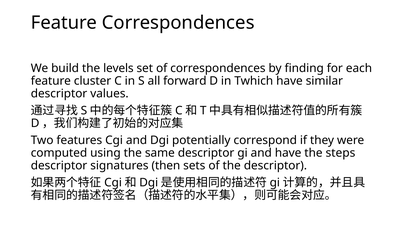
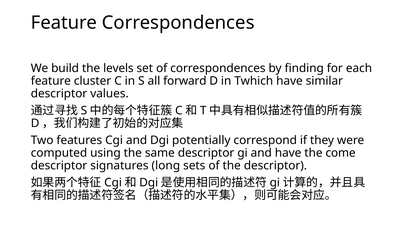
steps: steps -> come (341, 153)
then: then -> long (166, 166)
